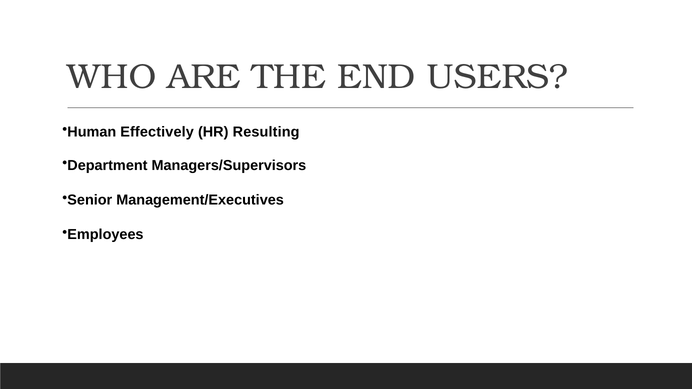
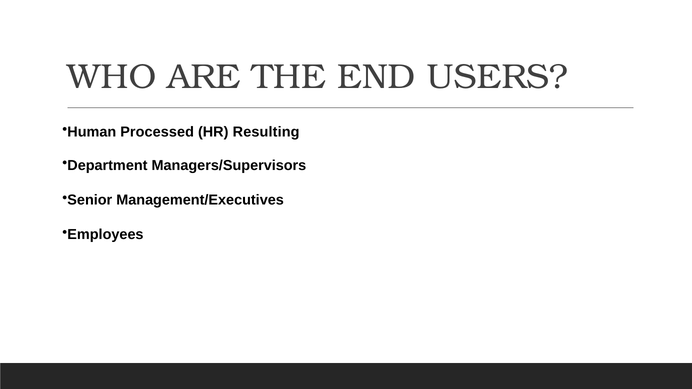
Effectively: Effectively -> Processed (157, 132)
